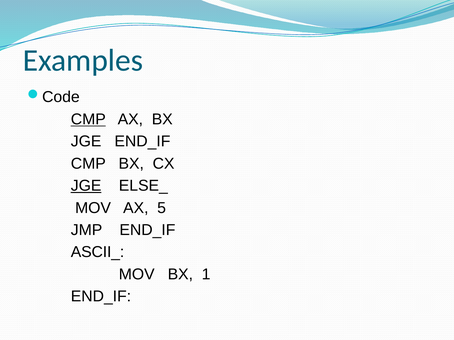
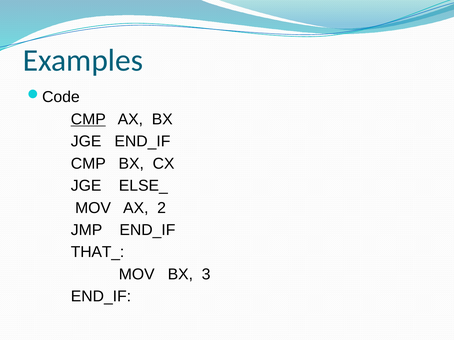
JGE underline: present -> none (86, 186)
5: 5 -> 2 (162, 208)
ASCII_: ASCII_ -> THAT_ (98, 253)
1: 1 -> 3 (206, 275)
